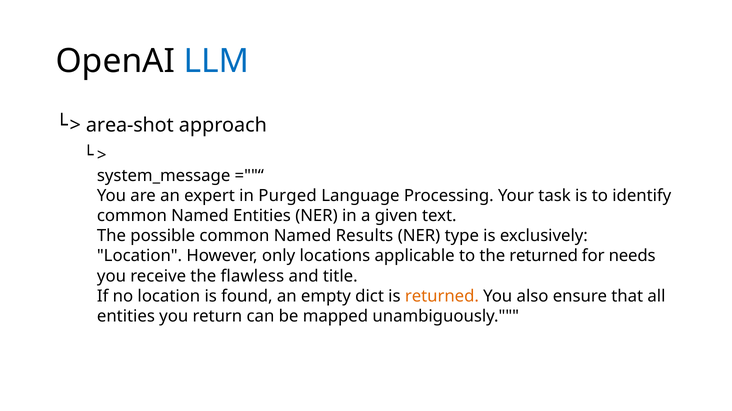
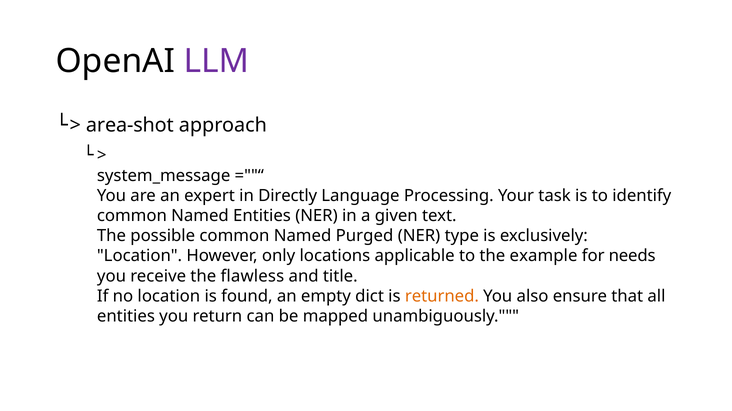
LLM colour: blue -> purple (217, 61)
Purged: Purged -> Directly (288, 196)
Results: Results -> Purged (365, 236)
the returned: returned -> example (544, 256)
